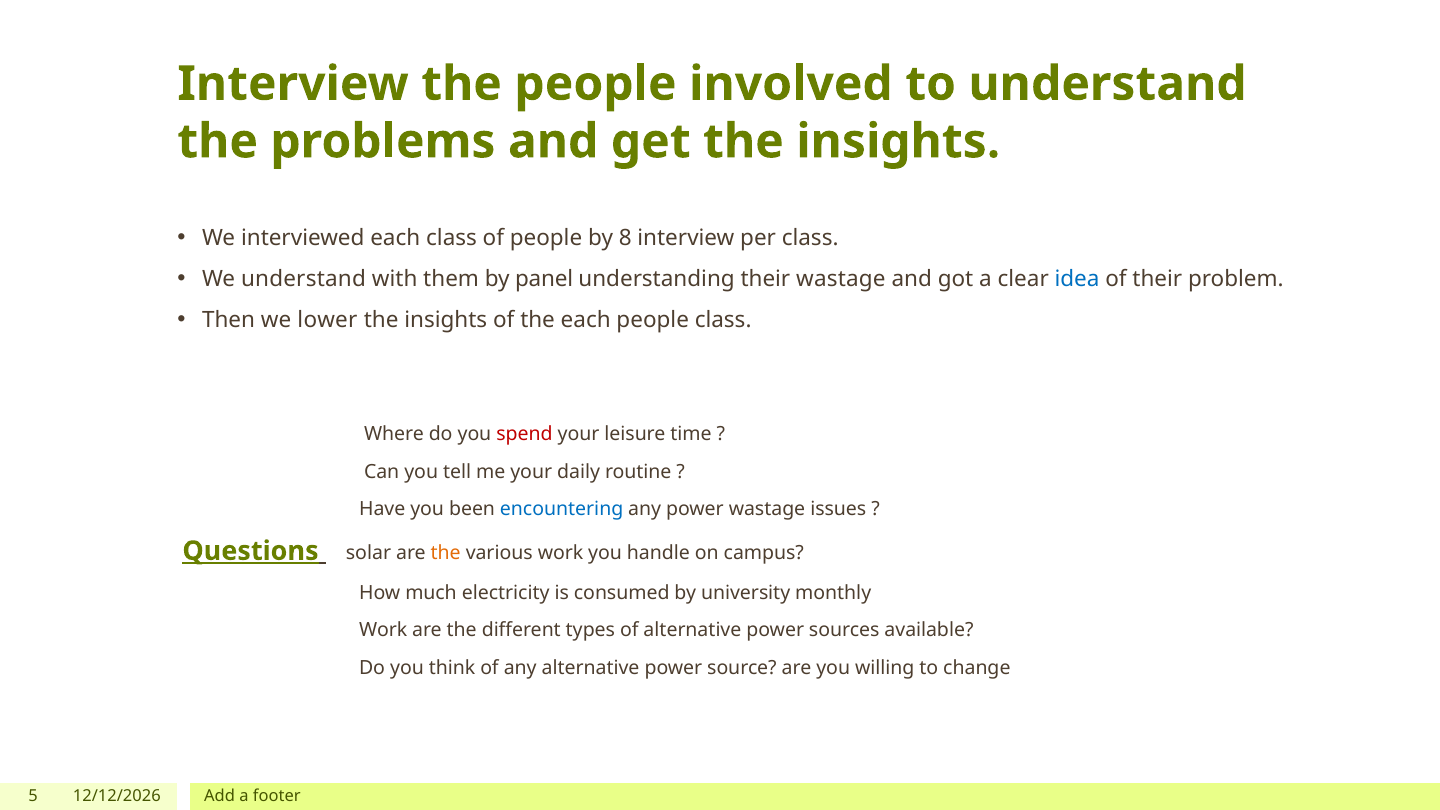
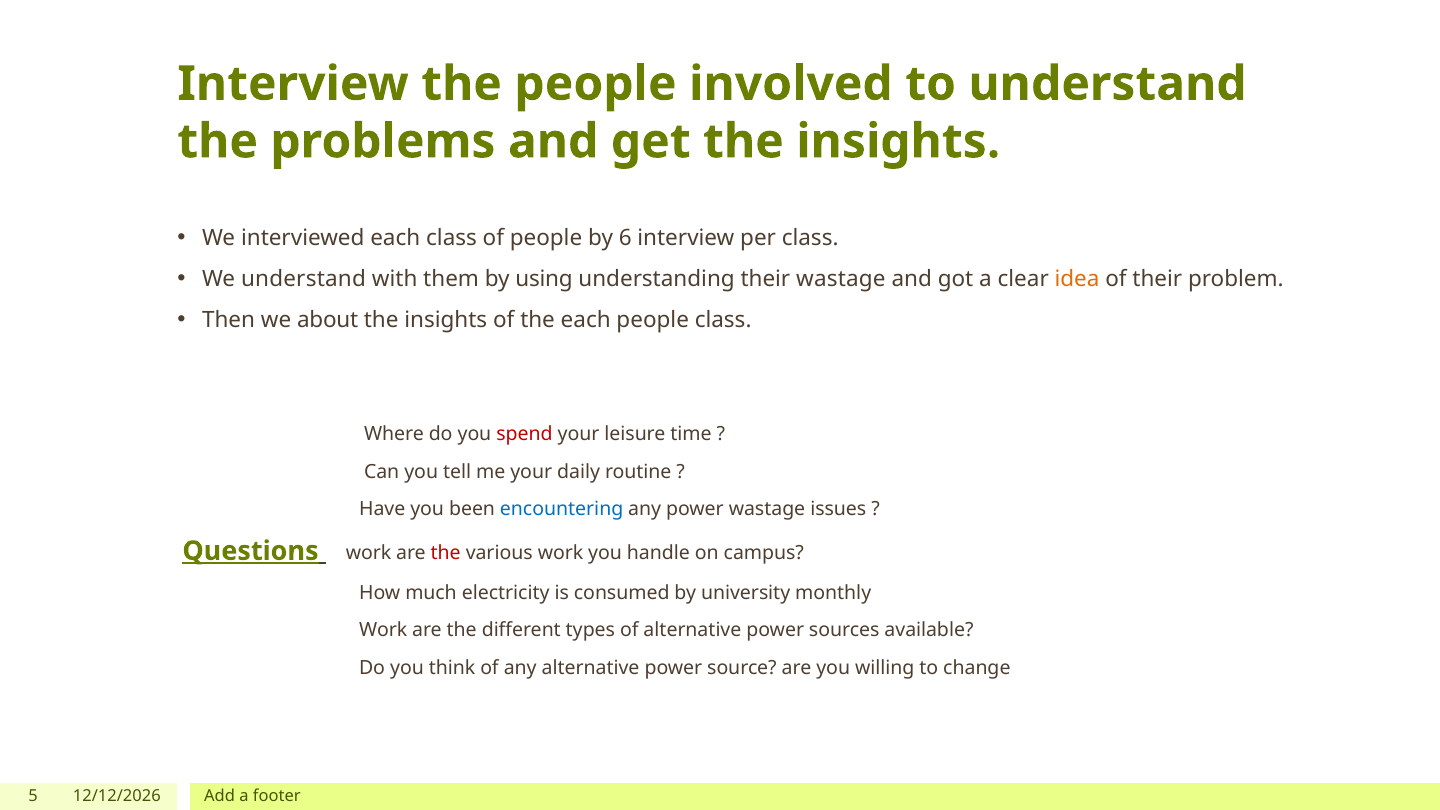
8: 8 -> 6 (625, 238)
panel: panel -> using (544, 279)
idea colour: blue -> orange (1077, 279)
lower: lower -> about (328, 320)
Questions solar: solar -> work (369, 553)
the colour: orange -> red (446, 553)
